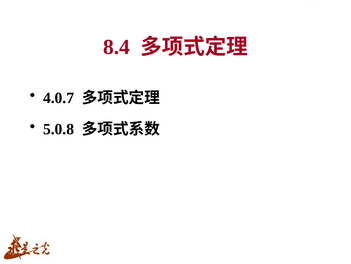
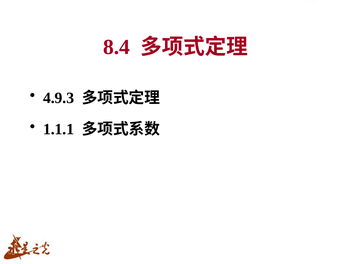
4.0.7: 4.0.7 -> 4.9.3 (59, 98)
5.0.8: 5.0.8 -> 1.1.1 (59, 129)
